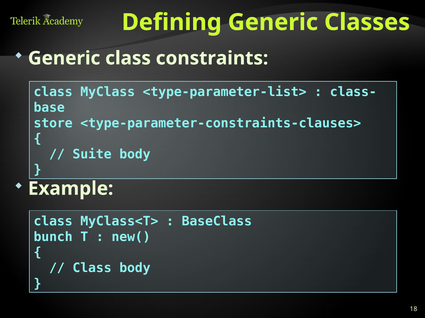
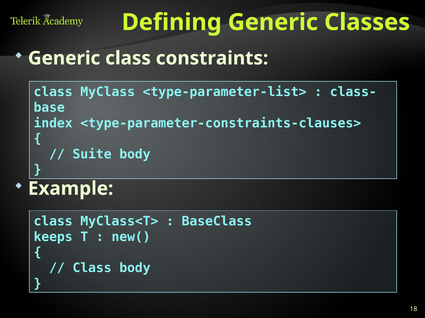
store: store -> index (53, 123)
bunch: bunch -> keeps (53, 237)
